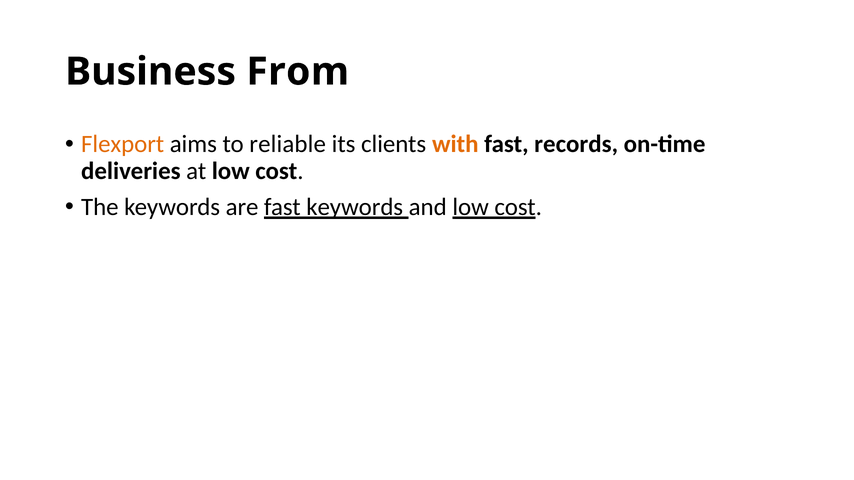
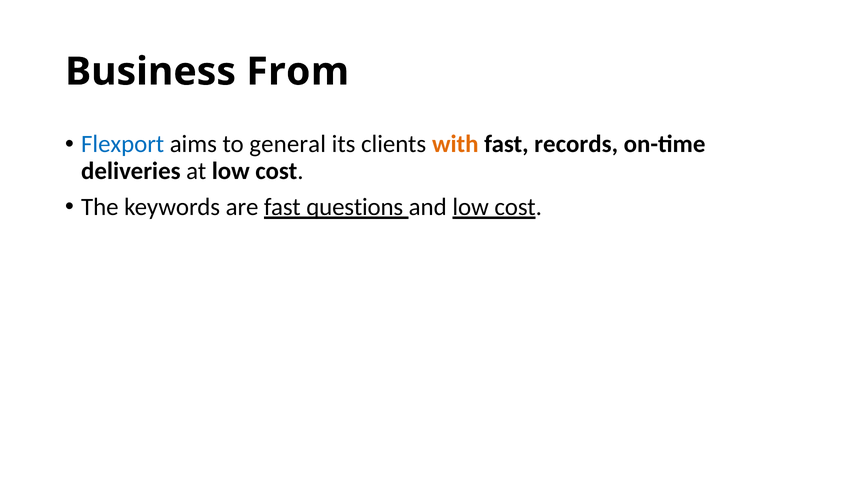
Flexport colour: orange -> blue (123, 144)
reliable: reliable -> general (288, 144)
fast keywords: keywords -> questions (355, 207)
